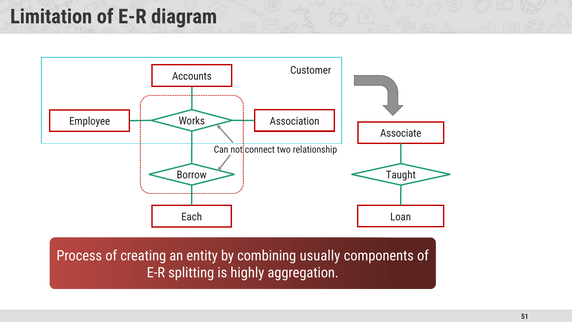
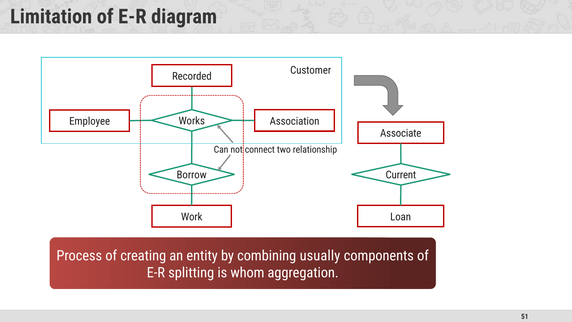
Accounts: Accounts -> Recorded (192, 76)
Taught: Taught -> Current (401, 175)
Each: Each -> Work (192, 217)
highly: highly -> whom (247, 273)
